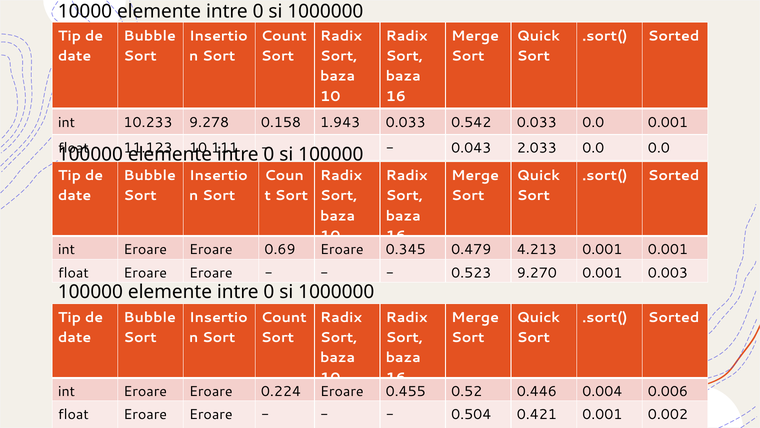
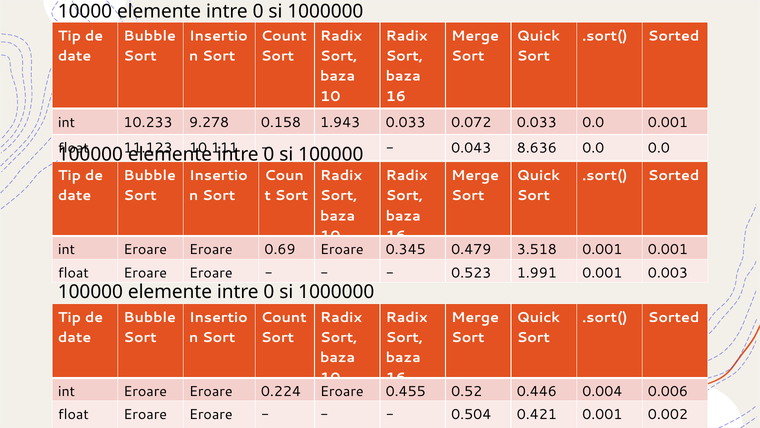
0.542: 0.542 -> 0.072 (471, 122)
2.033: 2.033 -> 8.636 (537, 148)
4.213: 4.213 -> 3.518 (537, 249)
9.270: 9.270 -> 1.991 (537, 273)
